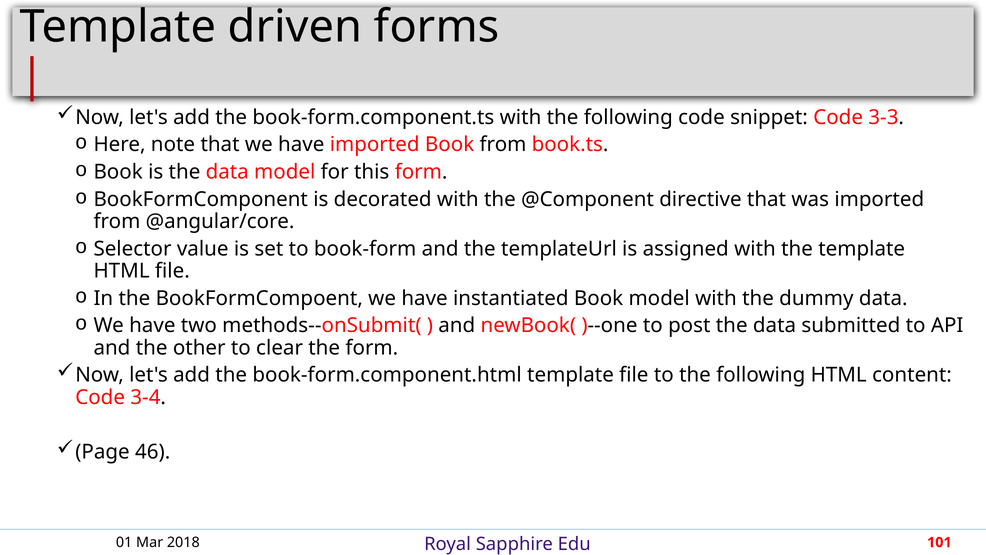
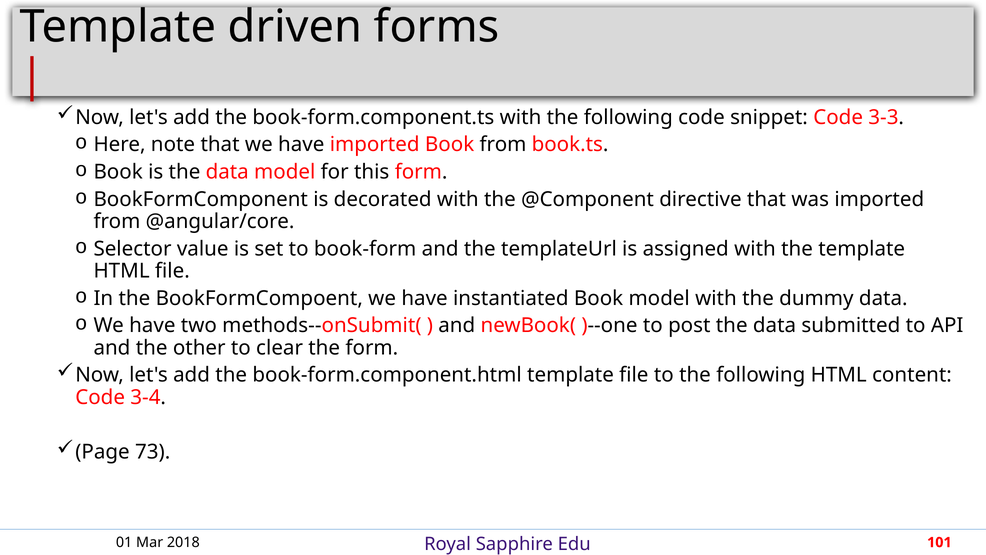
46: 46 -> 73 (153, 452)
